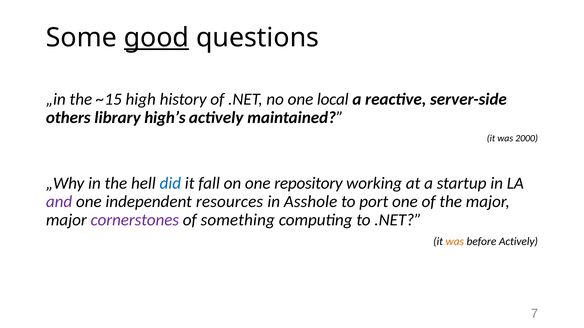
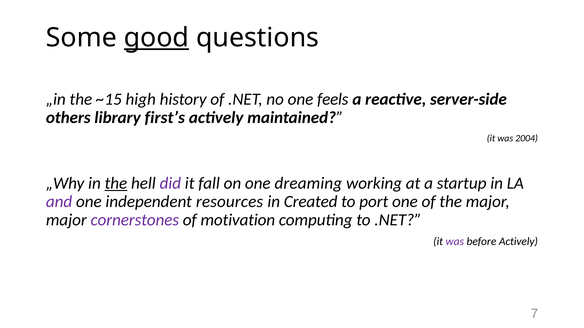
local: local -> feels (333, 99)
high’s: high’s -> first’s (165, 118)
2000: 2000 -> 2004 (527, 138)
the underline: none -> present (116, 183)
did colour: blue -> purple (170, 183)
repository: repository -> dreaming (308, 183)
Asshole: Asshole -> Created (311, 202)
something: something -> motivation (238, 220)
was colour: orange -> purple (455, 242)
